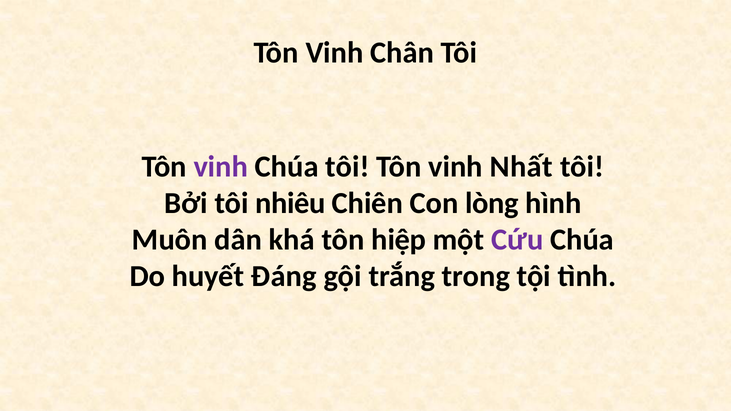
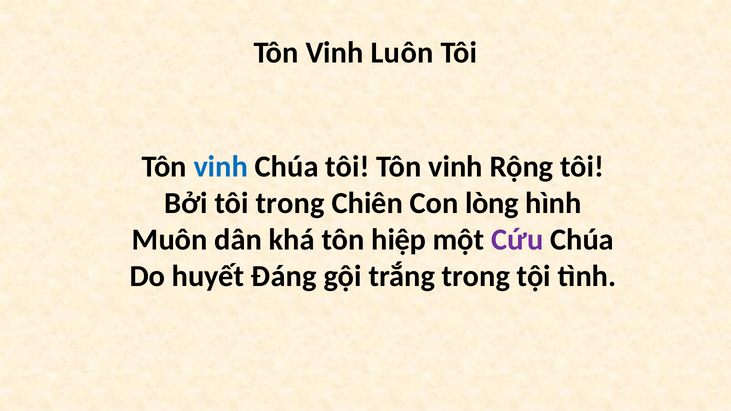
Chân: Chân -> Luôn (402, 53)
vinh colour: purple -> blue (221, 167)
Nhất: Nhất -> Rộng (521, 167)
tôi nhiêu: nhiêu -> trong (290, 203)
